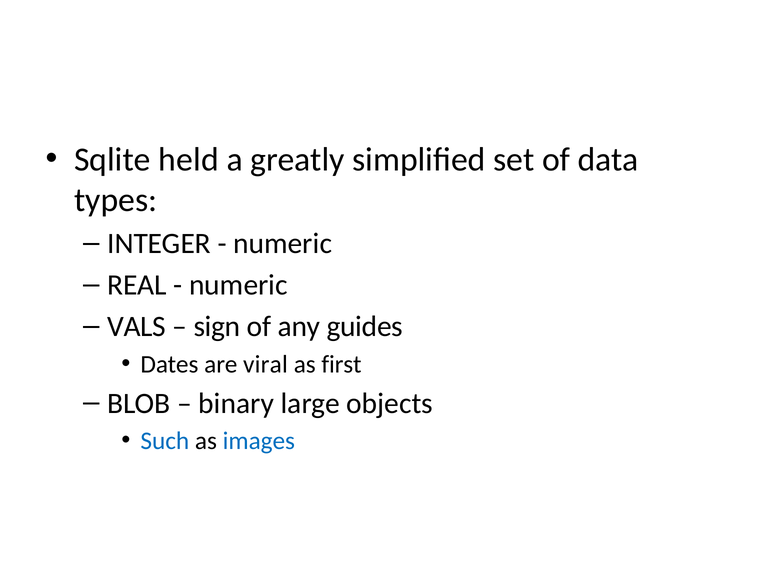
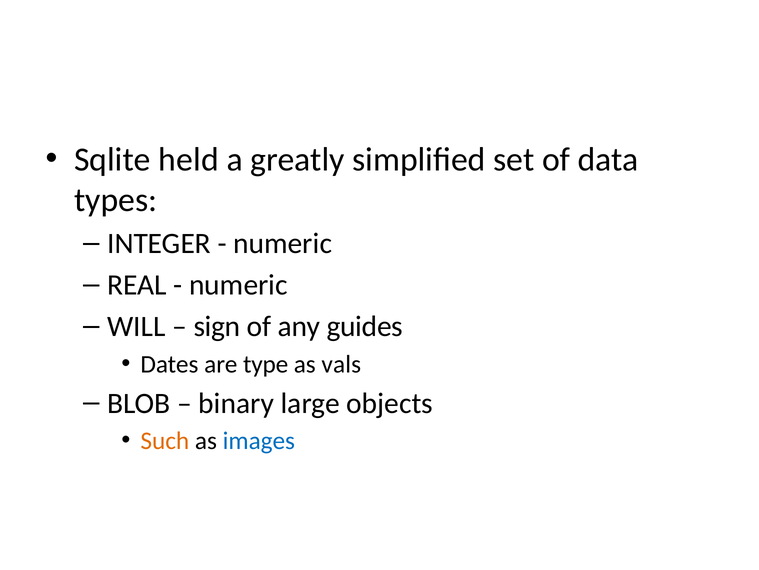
VALS: VALS -> WILL (136, 326)
viral: viral -> type (266, 364)
first: first -> vals (341, 364)
Such colour: blue -> orange (165, 440)
